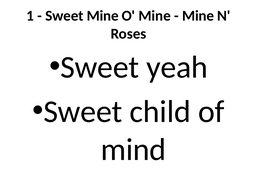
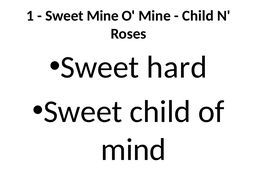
Mine: Mine -> Child (198, 16)
yeah: yeah -> hard (177, 68)
